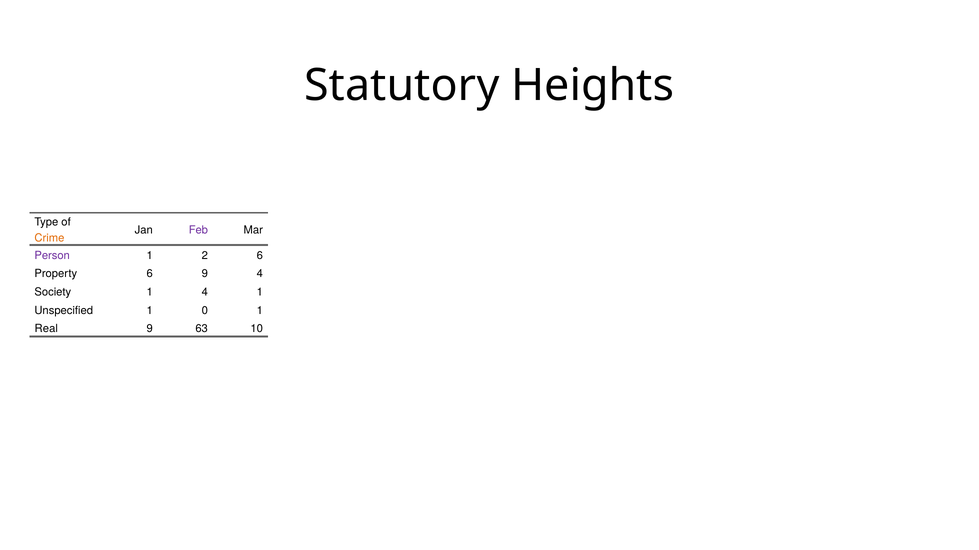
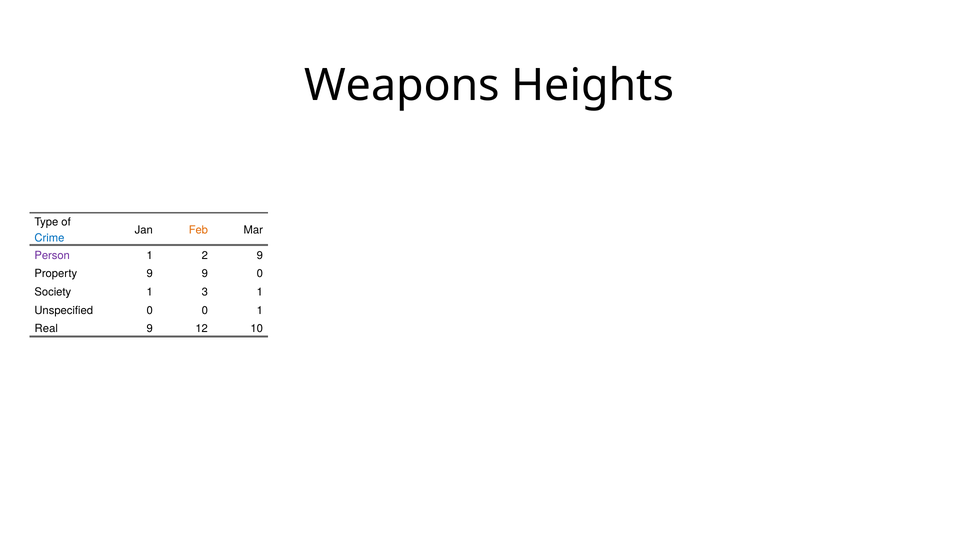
Statutory: Statutory -> Weapons (402, 86)
Feb colour: purple -> orange (198, 230)
Crime colour: orange -> blue (49, 238)
2 6: 6 -> 9 (260, 256)
Property 6: 6 -> 9 (150, 274)
9 4: 4 -> 0 (260, 274)
1 4: 4 -> 3 (205, 292)
Unspecified 1: 1 -> 0 (150, 311)
63: 63 -> 12 (202, 329)
